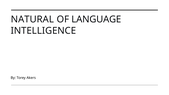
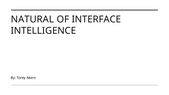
LANGUAGE: LANGUAGE -> INTERFACE (96, 19)
